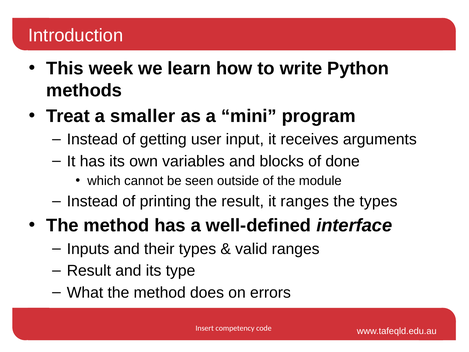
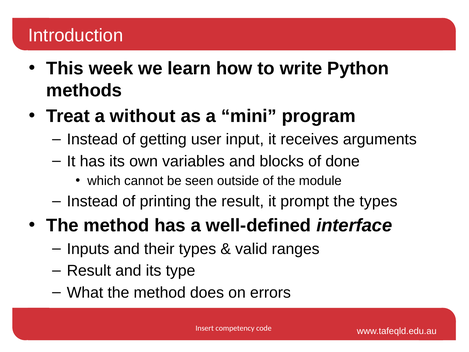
smaller: smaller -> without (143, 116)
it ranges: ranges -> prompt (305, 201)
